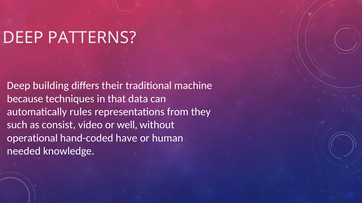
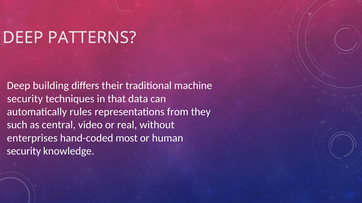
because: because -> security (25, 99)
consist: consist -> central (59, 125)
well: well -> real (127, 125)
operational: operational -> enterprises (32, 138)
have: have -> most (127, 138)
needed: needed -> security (24, 151)
